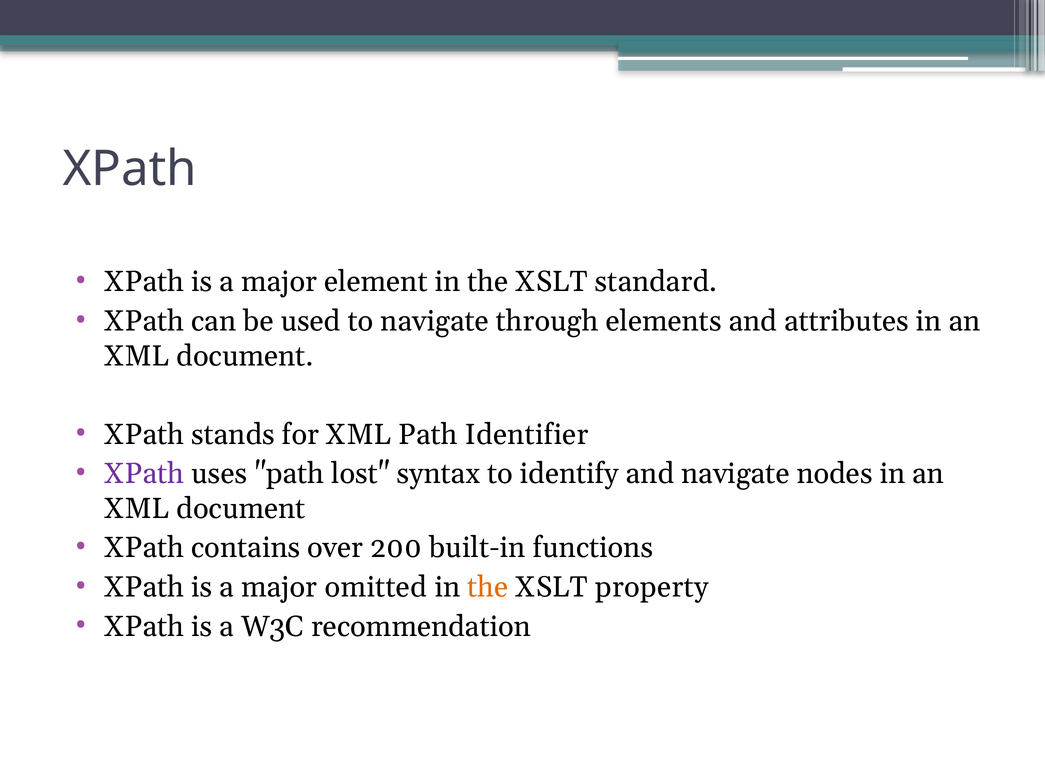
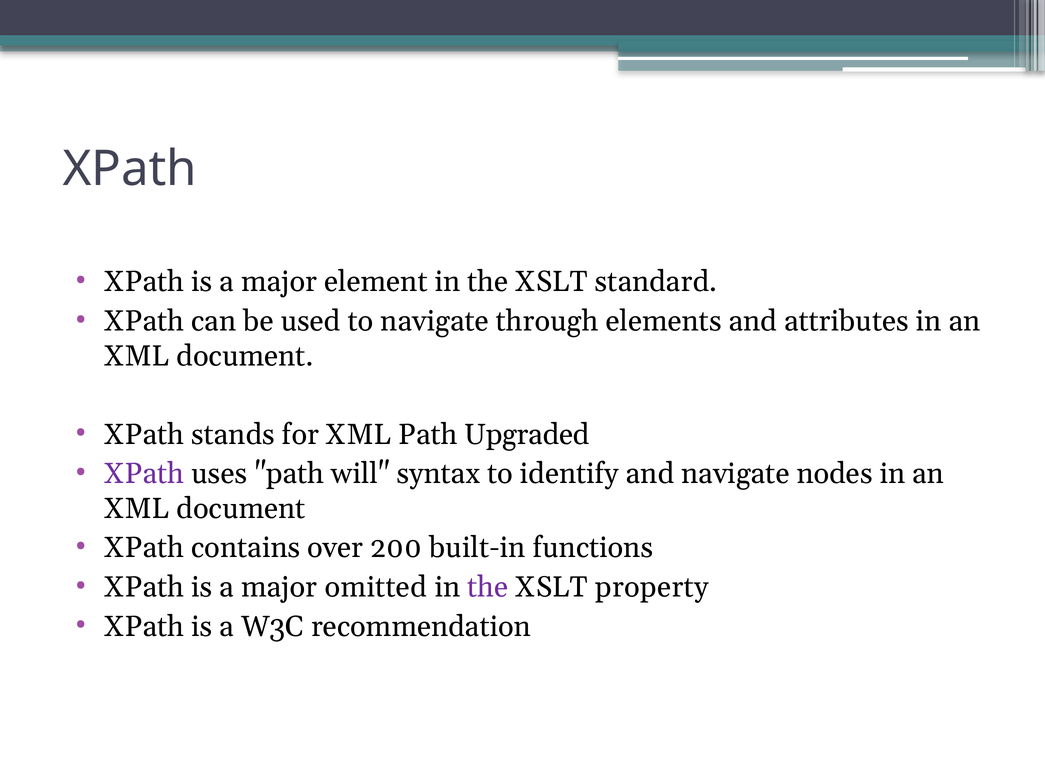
Identifier: Identifier -> Upgraded (527, 434)
lost: lost -> will (361, 474)
the colour: orange -> purple (488, 587)
